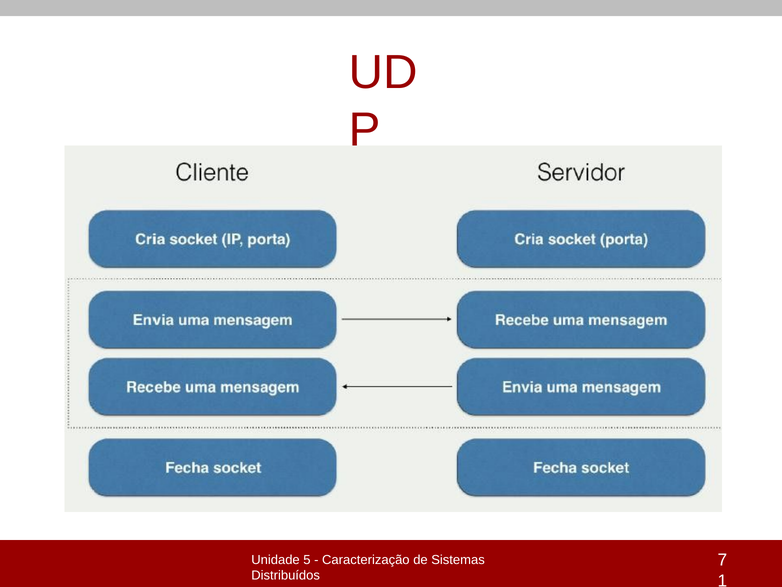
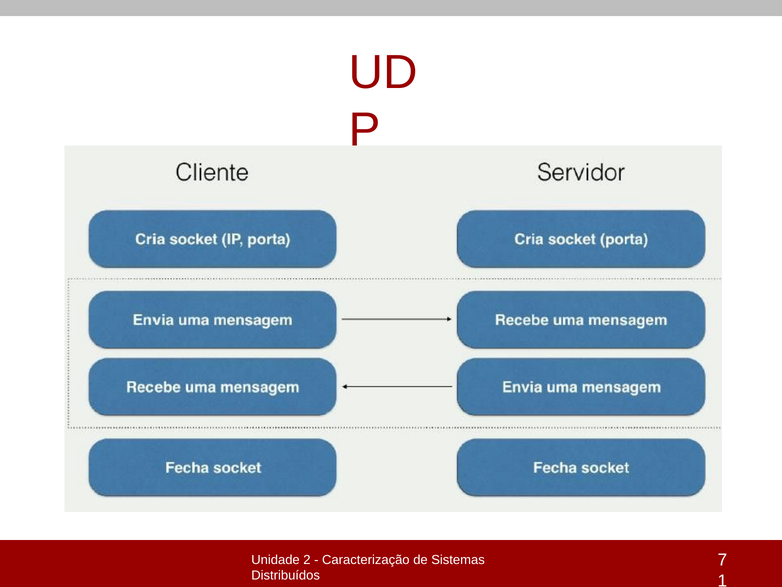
5: 5 -> 2 (307, 559)
